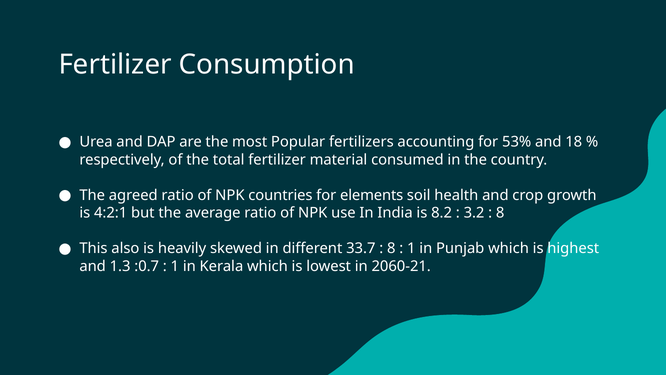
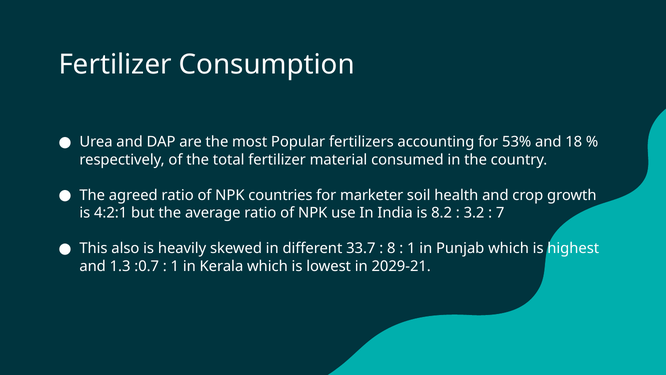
elements: elements -> marketer (372, 195)
8: 8 -> 7 (500, 213)
2060-21: 2060-21 -> 2029-21 (401, 266)
